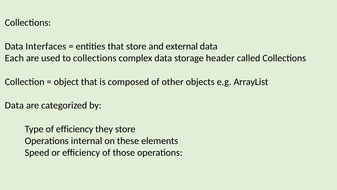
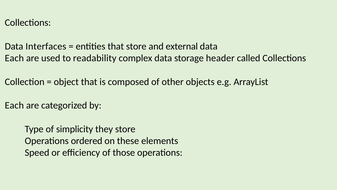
to collections: collections -> readability (95, 58)
Data: Data -> Each (14, 105)
of efficiency: efficiency -> simplicity (75, 129)
internal: internal -> ordered (87, 141)
